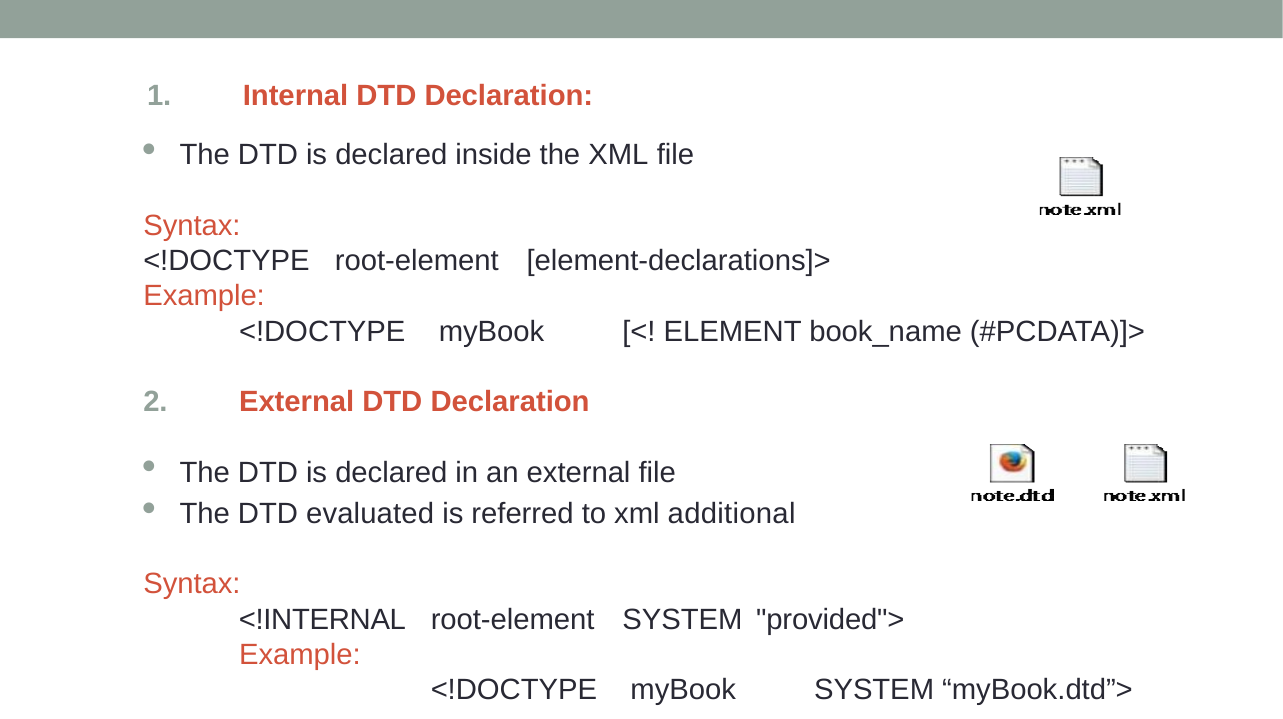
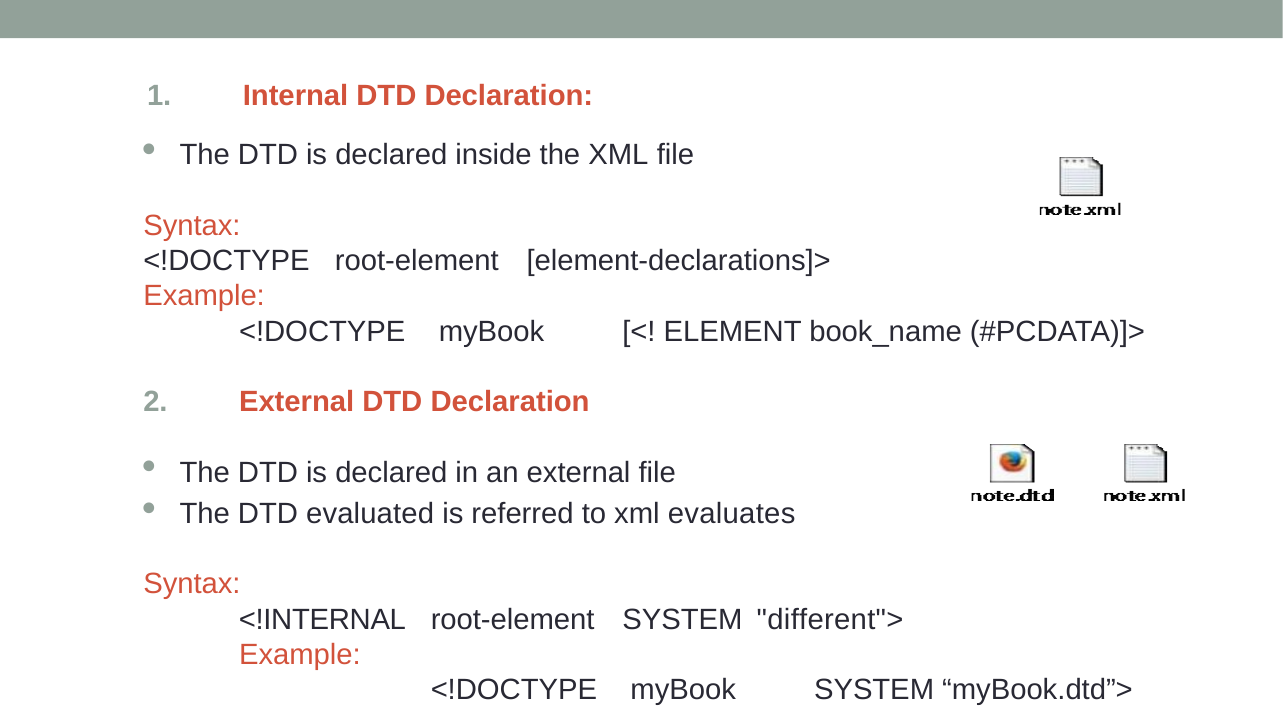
additional: additional -> evaluates (732, 514)
provided">: provided"> -> different"> (830, 619)
